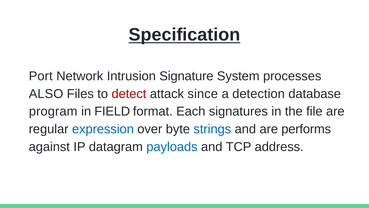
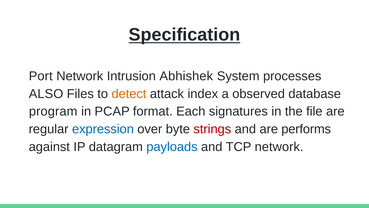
Signature: Signature -> Abhishek (186, 76)
detect colour: red -> orange (129, 94)
since: since -> index (203, 94)
detection: detection -> observed (259, 94)
FIELD: FIELD -> PCAP (112, 111)
strings colour: blue -> red (212, 129)
TCP address: address -> network (279, 147)
